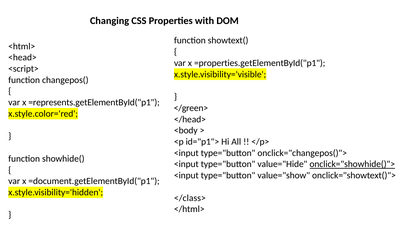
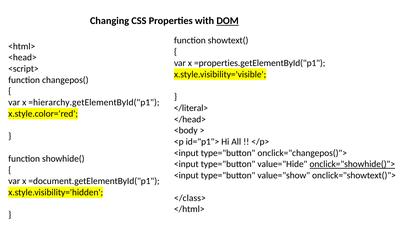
DOM underline: none -> present (228, 21)
=represents.getElementById("p1: =represents.getElementById("p1 -> =hierarchy.getElementById("p1 (94, 103)
</green>: </green> -> </literal> (191, 108)
